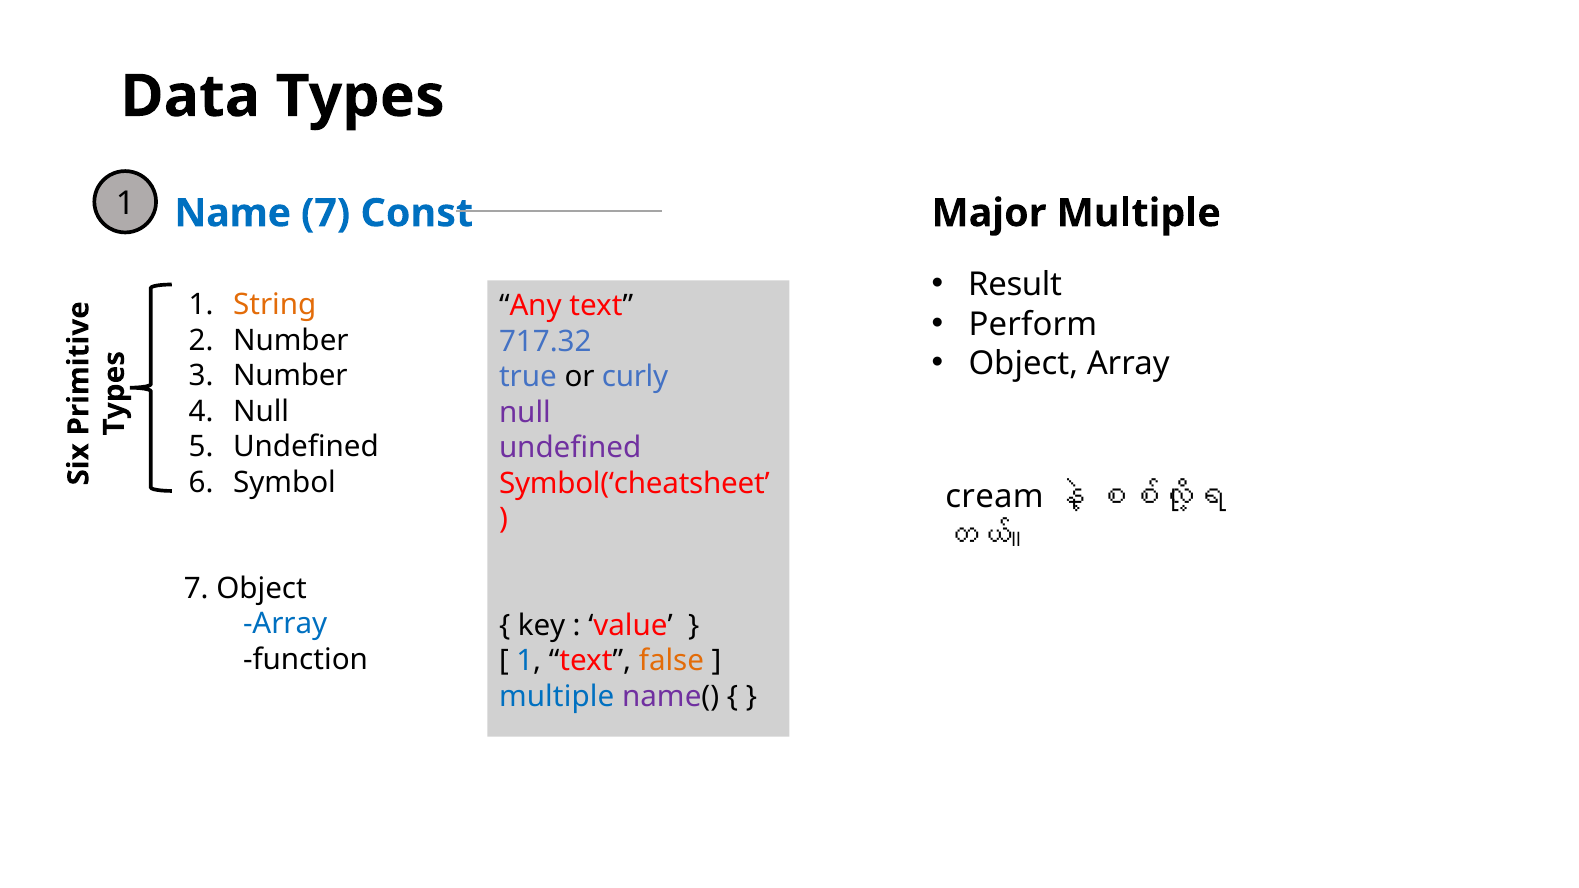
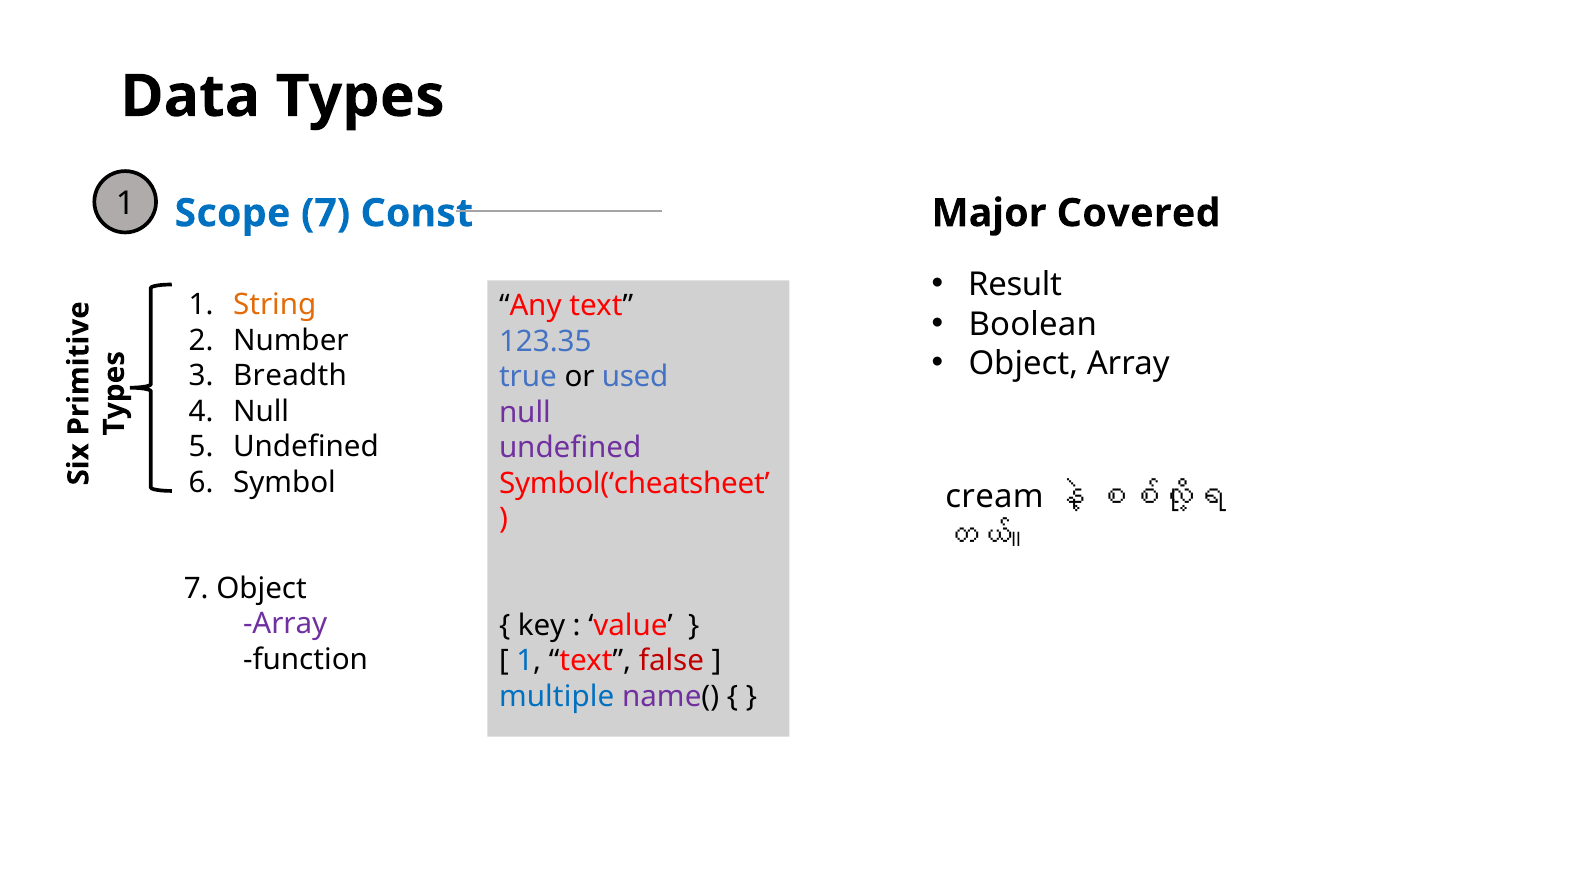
Name: Name -> Scope (232, 213)
Major Multiple: Multiple -> Covered (1139, 213)
Perform: Perform -> Boolean (1033, 324)
717.32: 717.32 -> 123.35 (545, 342)
Number: Number -> Breadth (290, 376)
curly: curly -> used (635, 377)
Array colour: blue -> purple (285, 624)
false colour: orange -> red (671, 661)
